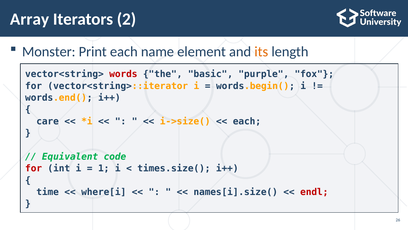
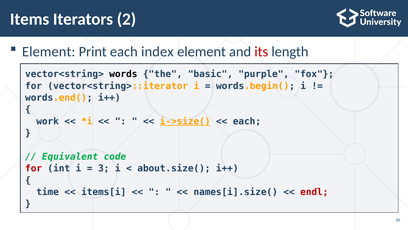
Array: Array -> Items (30, 19)
Monster: Monster -> Element (49, 52)
name: name -> index (157, 52)
its colour: orange -> red (261, 52)
words colour: red -> black (123, 74)
care: care -> work (48, 121)
i->size( underline: none -> present (185, 121)
1: 1 -> 3 (104, 168)
times.size(: times.size( -> about.size( (174, 168)
where[i: where[i -> items[i (104, 192)
